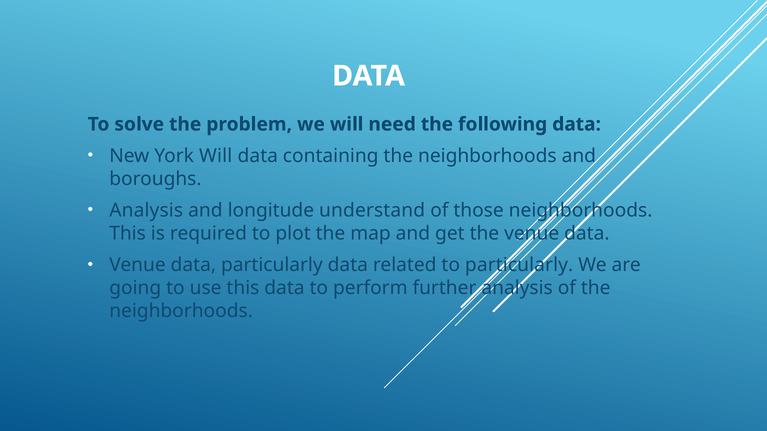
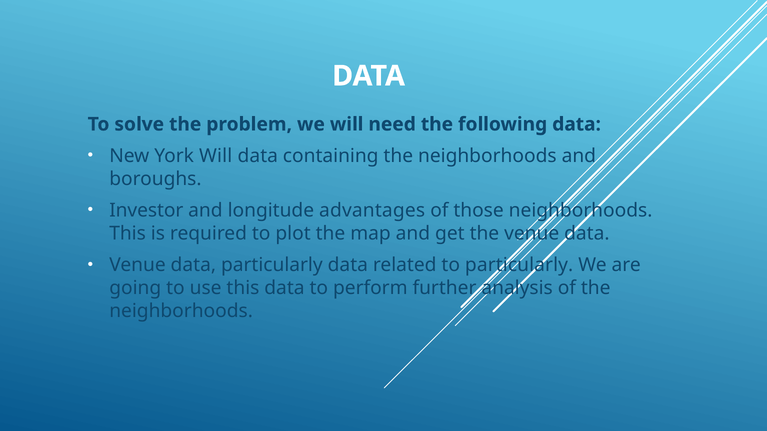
Analysis: Analysis -> Investor (146, 211)
understand: understand -> advantages (372, 211)
